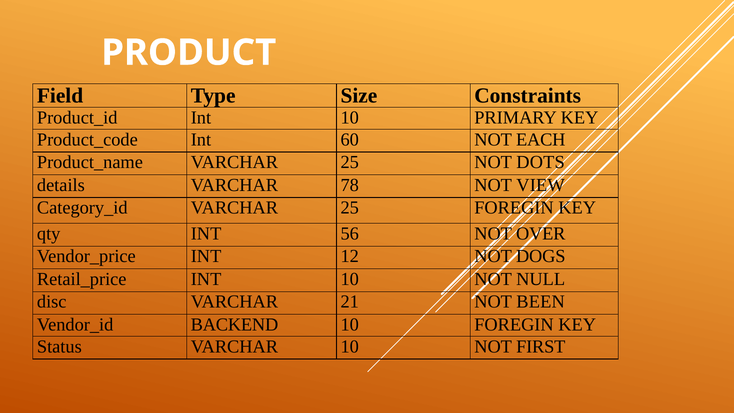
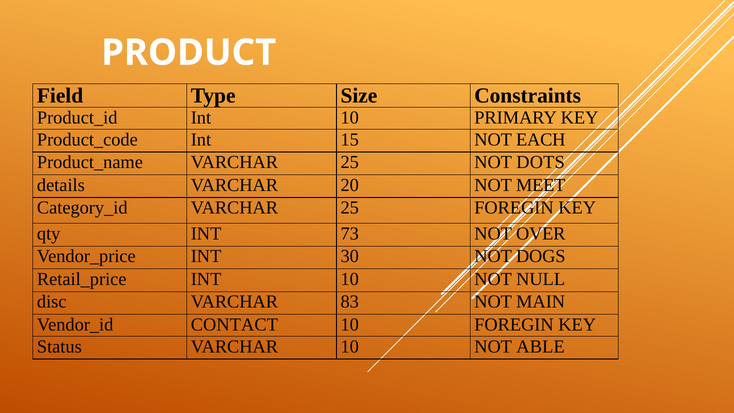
60: 60 -> 15 (350, 139)
78: 78 -> 20 (350, 185)
VIEW: VIEW -> MEET (541, 185)
56: 56 -> 73 (350, 234)
12: 12 -> 30 (350, 256)
21: 21 -> 83 (350, 302)
BEEN: BEEN -> MAIN (541, 302)
BACKEND: BACKEND -> CONTACT (234, 325)
FIRST: FIRST -> ABLE (541, 346)
